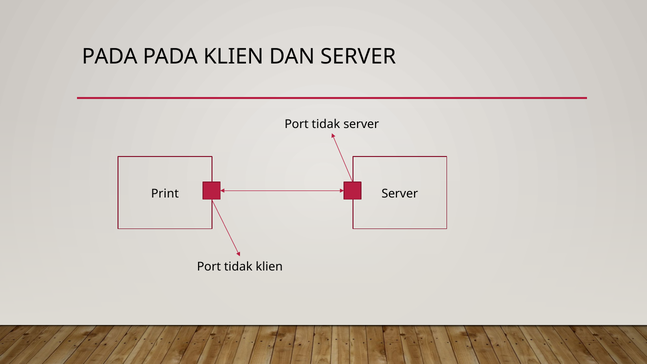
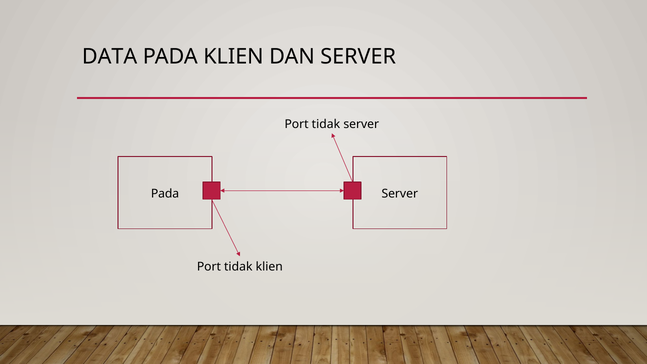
PADA: PADA -> DATA (110, 57)
Print: Print -> Pada (165, 193)
